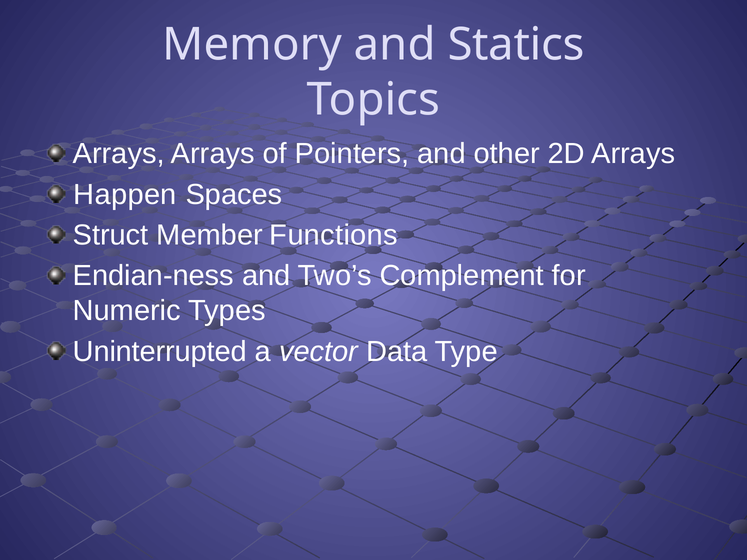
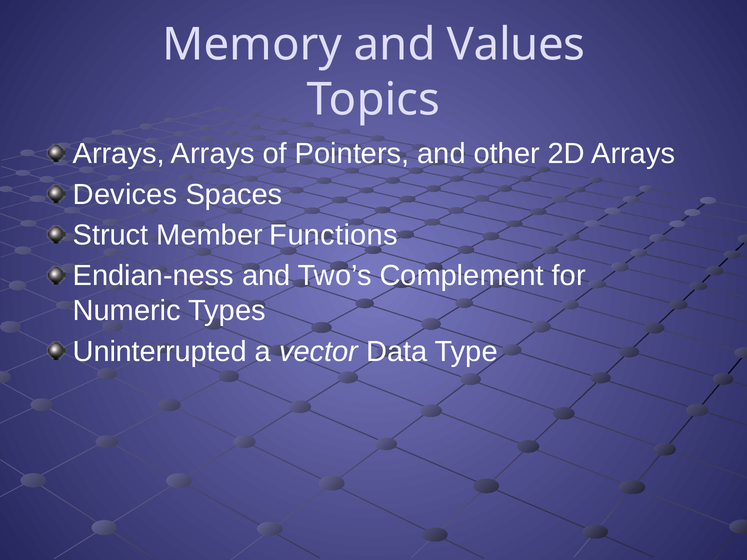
Statics: Statics -> Values (516, 45)
Happen: Happen -> Devices (125, 195)
